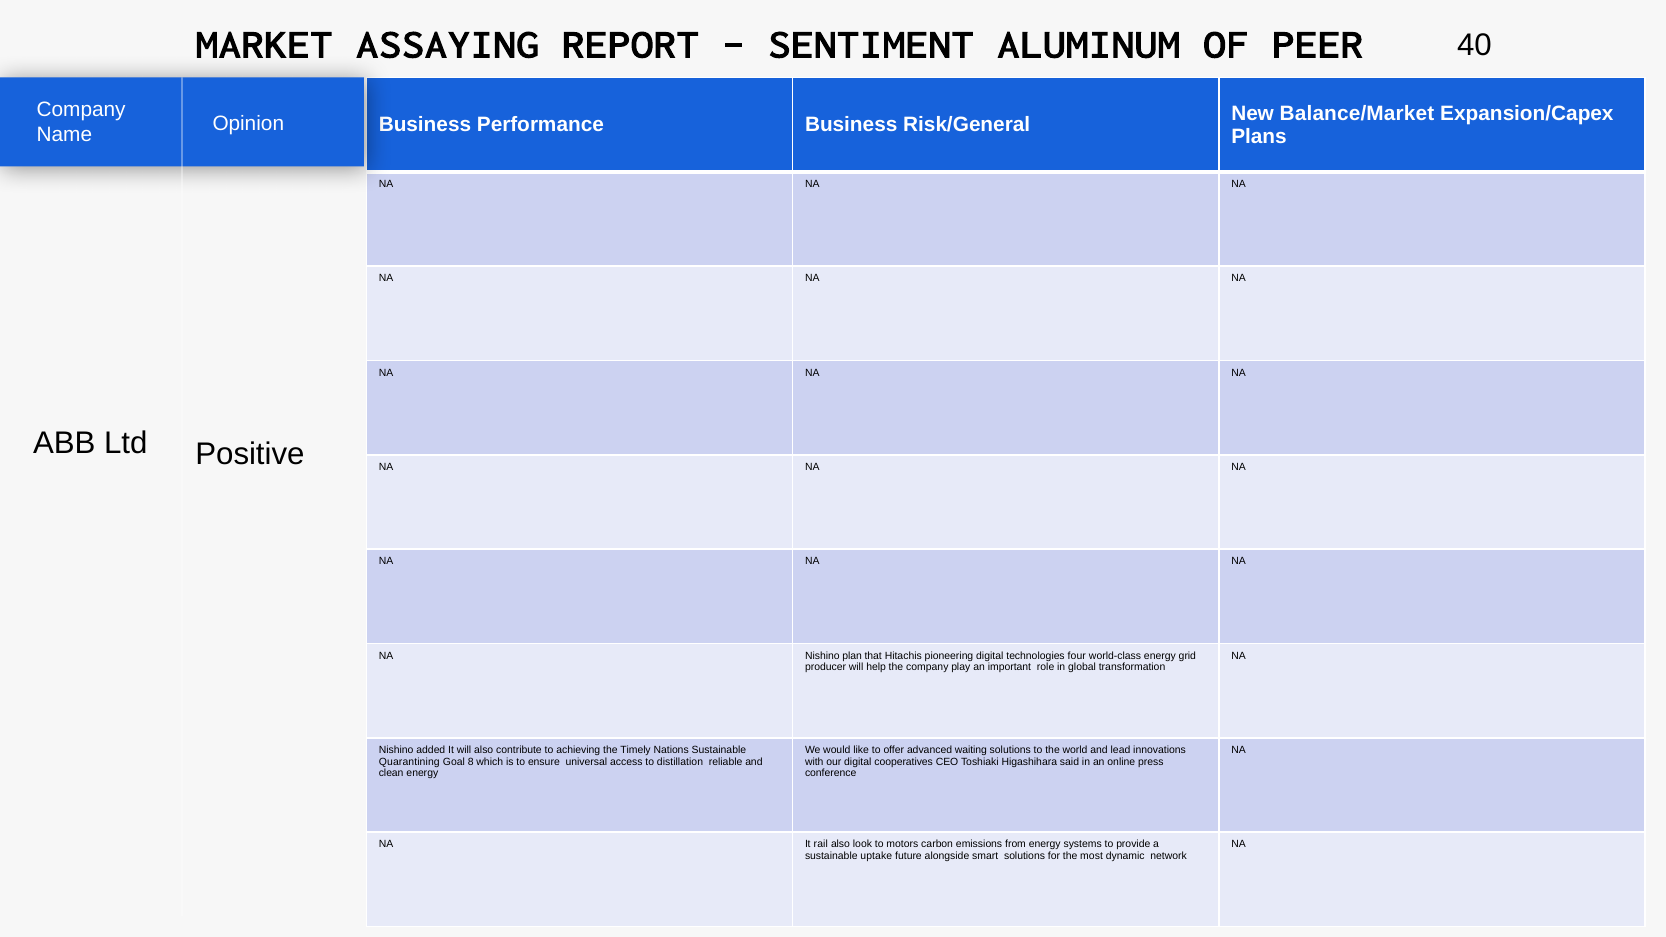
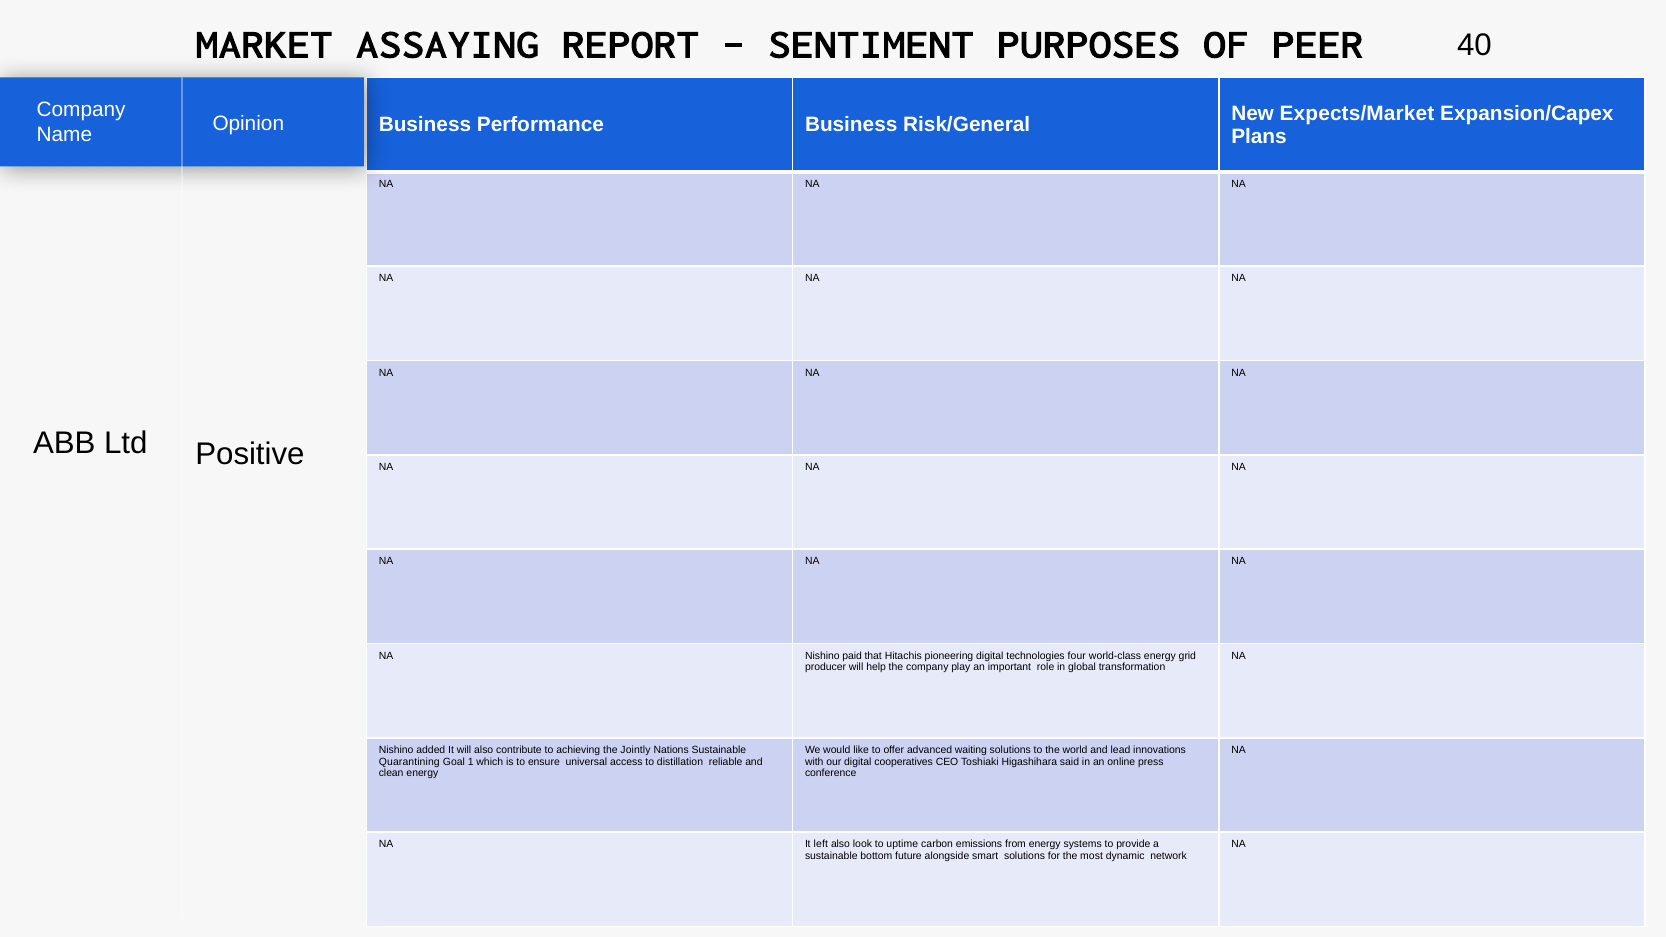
ALUMINUM: ALUMINUM -> PURPOSES (1089, 44)
Balance/Market: Balance/Market -> Expects/Market (1357, 113)
plan: plan -> paid (852, 656)
Timely: Timely -> Jointly (635, 750)
8: 8 -> 1 (471, 762)
rail: rail -> left (821, 844)
motors: motors -> uptime (902, 844)
uptake: uptake -> bottom (876, 856)
